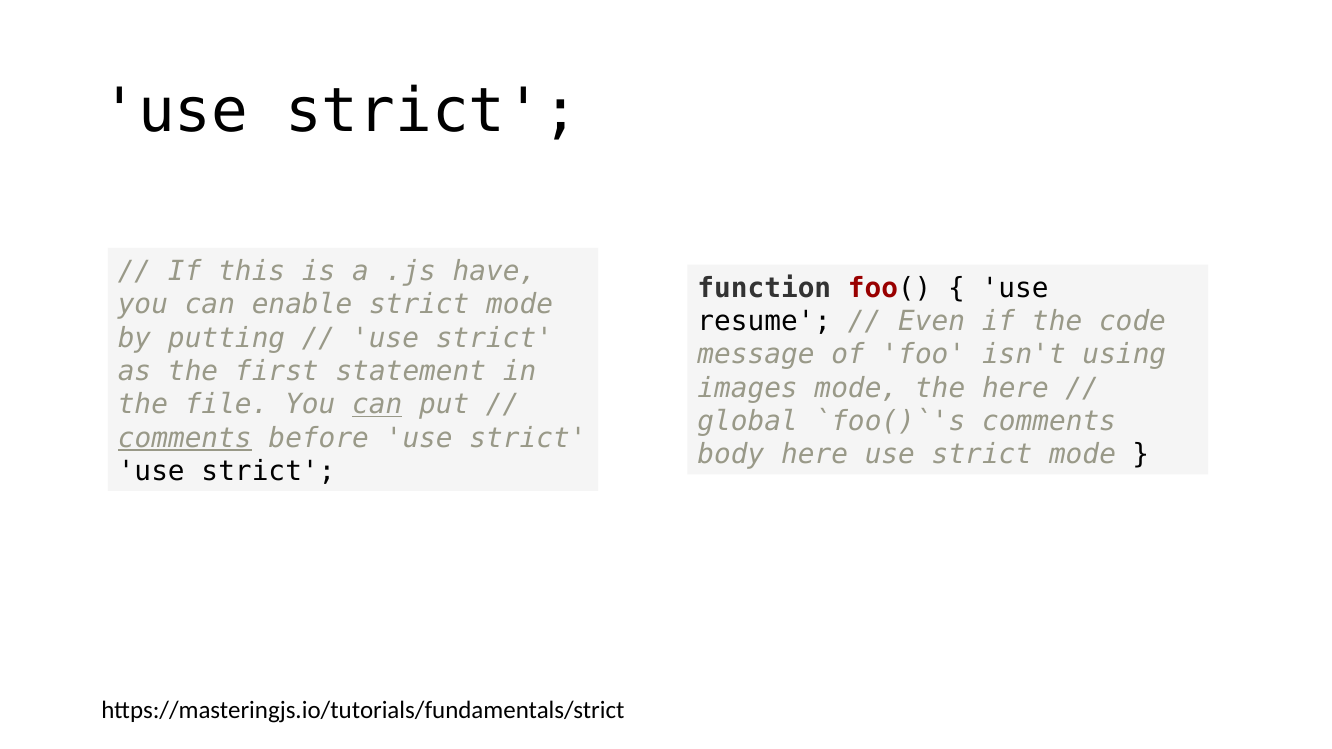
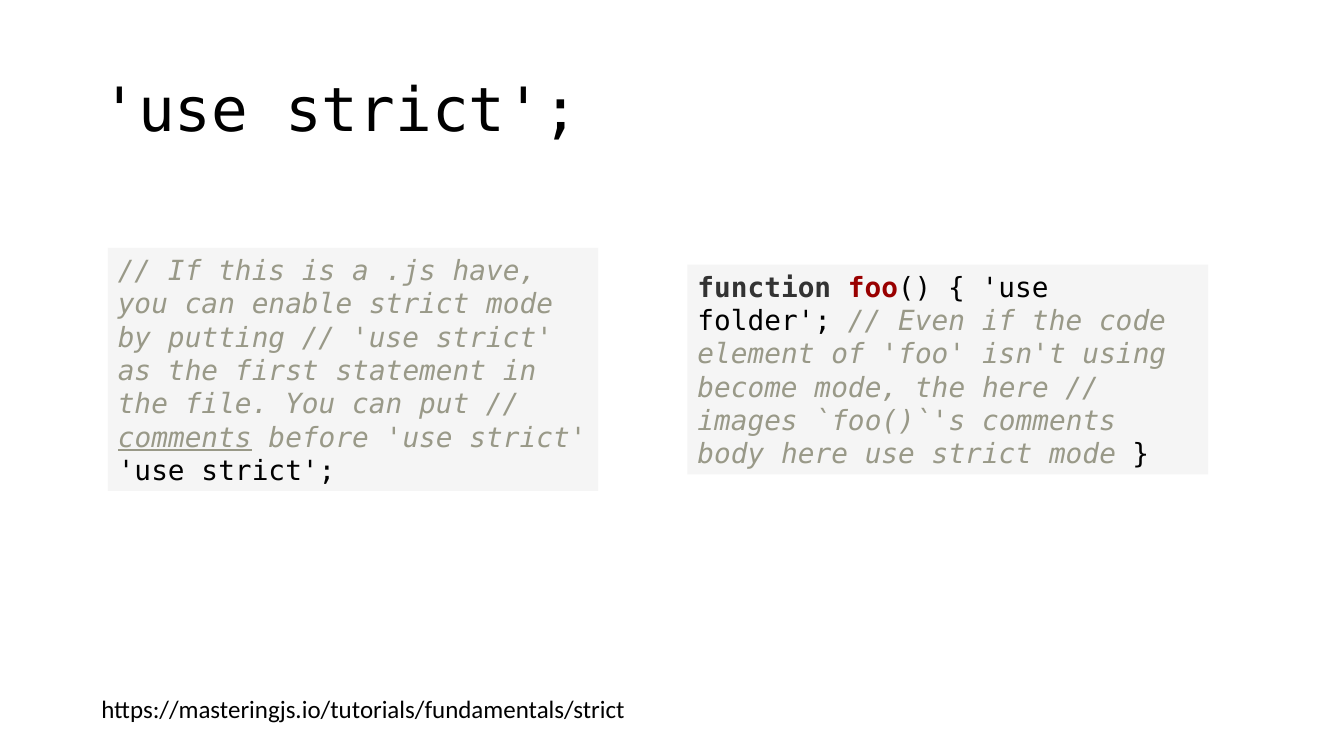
resume: resume -> folder (764, 322)
message: message -> element (756, 355)
images: images -> become (748, 388)
can underline: present -> none (377, 405)
global: global -> images (748, 421)
